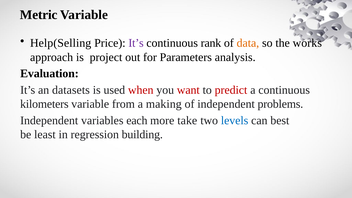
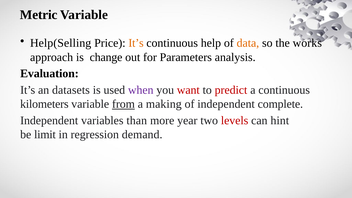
It’s colour: purple -> orange (136, 43)
rank: rank -> help (211, 43)
project: project -> change (106, 57)
when colour: red -> purple (141, 90)
from underline: none -> present (123, 104)
problems: problems -> complete (280, 104)
each: each -> than (137, 121)
take: take -> year (187, 121)
levels colour: blue -> red (235, 121)
best: best -> hint (280, 121)
least: least -> limit (45, 135)
building: building -> demand (142, 135)
